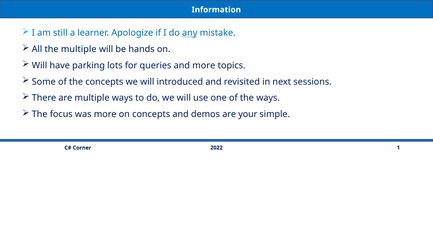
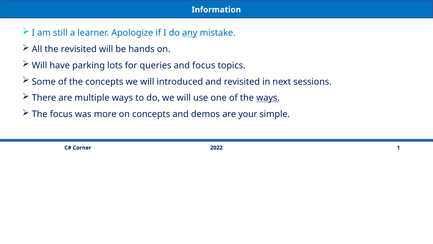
the multiple: multiple -> revisited (79, 49)
and more: more -> focus (204, 65)
ways underline: none -> present (268, 98)
